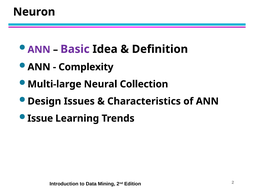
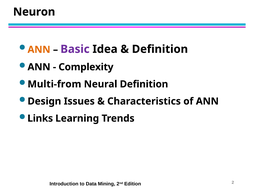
ANN colour: purple -> orange (39, 49)
Multi-large: Multi-large -> Multi-from (54, 84)
Neural Collection: Collection -> Definition (144, 84)
Issue: Issue -> Links (40, 118)
